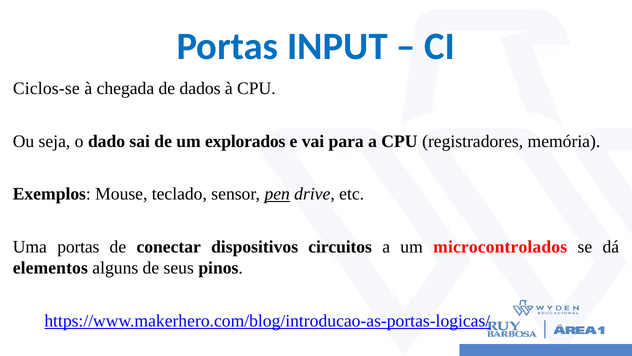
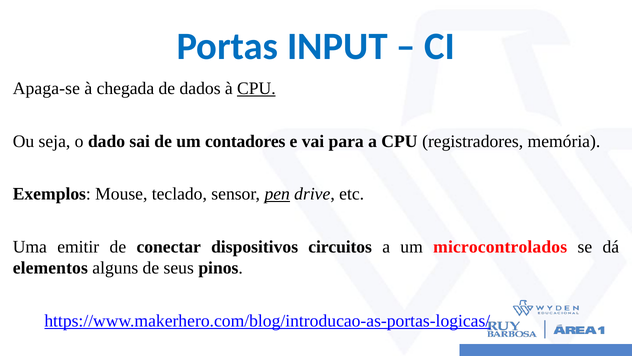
Ciclos-se: Ciclos-se -> Apaga-se (46, 88)
CPU underline: none -> present (256, 88)
explorados: explorados -> contadores (245, 141)
Uma portas: portas -> emitir (78, 247)
